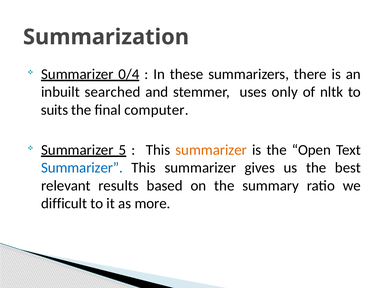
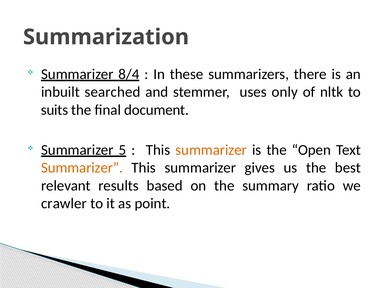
0/4: 0/4 -> 8/4 (129, 74)
computer: computer -> document (157, 110)
Summarizer colour: blue -> orange (82, 168)
difficult: difficult -> crawler (64, 204)
more: more -> point (152, 204)
